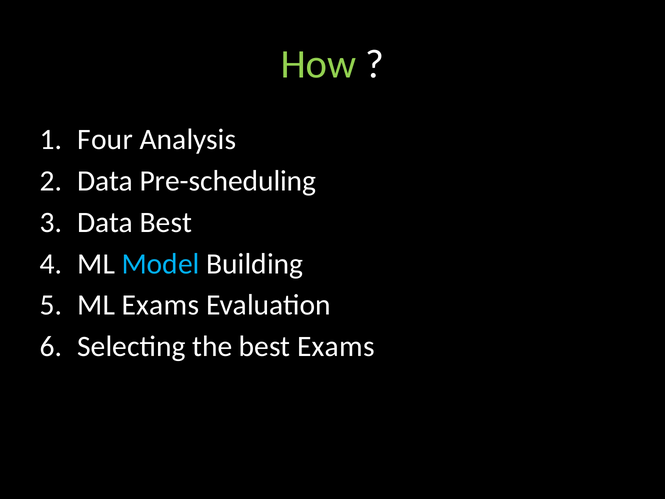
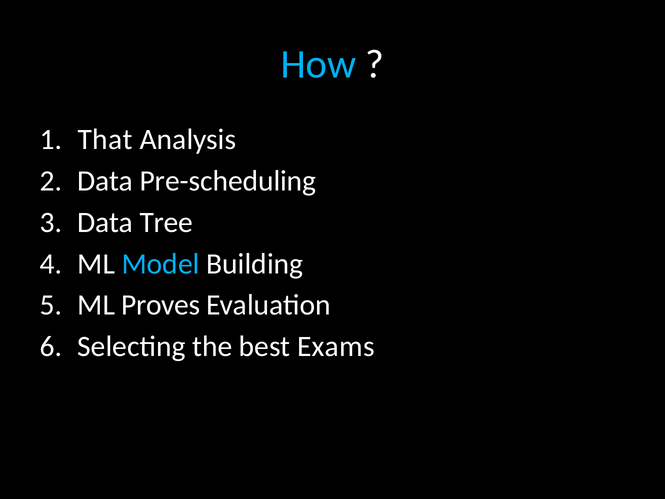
How colour: light green -> light blue (318, 64)
Four: Four -> That (105, 140)
Data Best: Best -> Tree (166, 222)
ML Exams: Exams -> Proves (161, 305)
